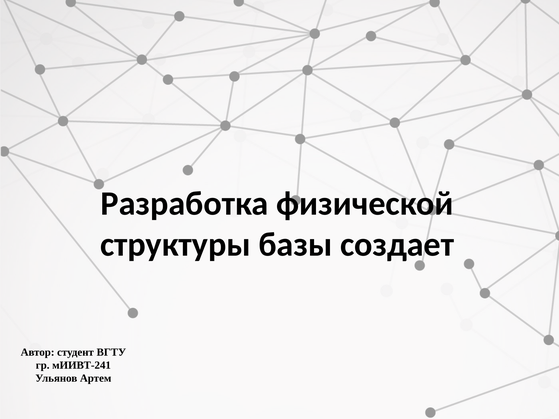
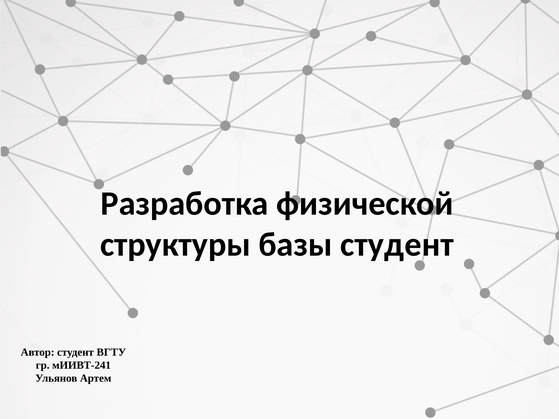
базы создает: создает -> студент (397, 245)
